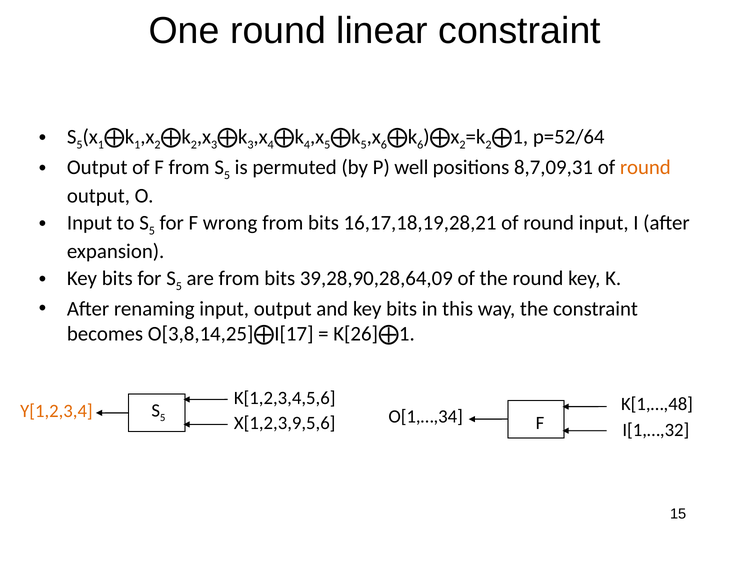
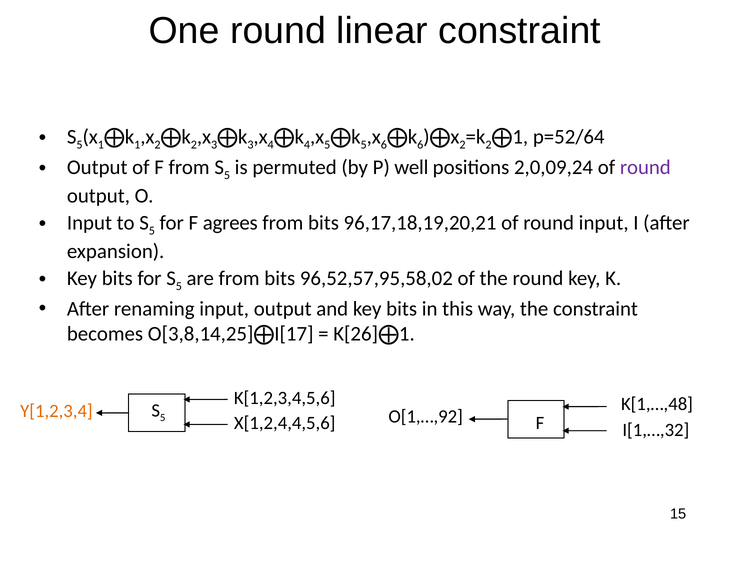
8,7,09,31: 8,7,09,31 -> 2,0,09,24 (554, 167)
round colour: orange -> purple (645, 167)
wrong: wrong -> agrees (230, 223)
16,17,18,19,28,21: 16,17,18,19,28,21 -> 96,17,18,19,20,21 (420, 223)
39,28,90,28,64,09: 39,28,90,28,64,09 -> 96,52,57,95,58,02 (376, 278)
O[1,…,34: O[1,…,34 -> O[1,…,92 (426, 416)
X[1,2,3,9,5,6: X[1,2,3,9,5,6 -> X[1,2,4,4,5,6 (285, 422)
